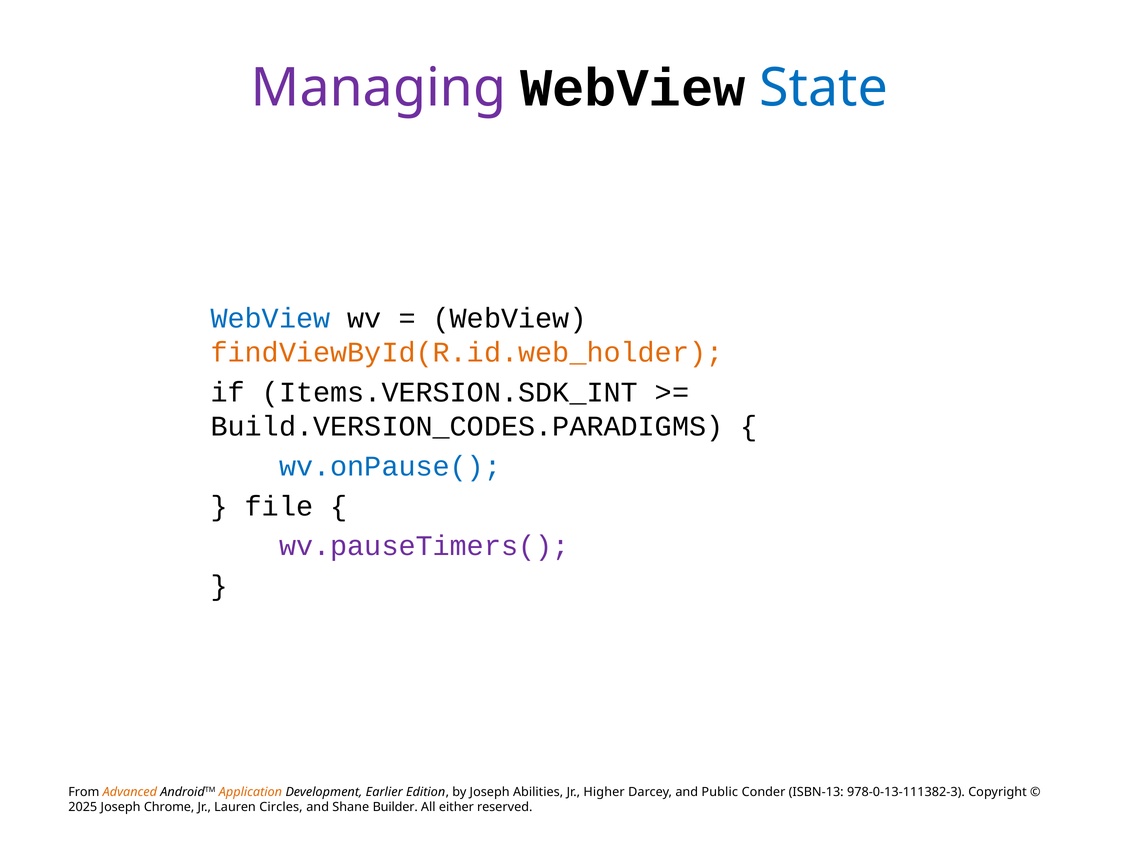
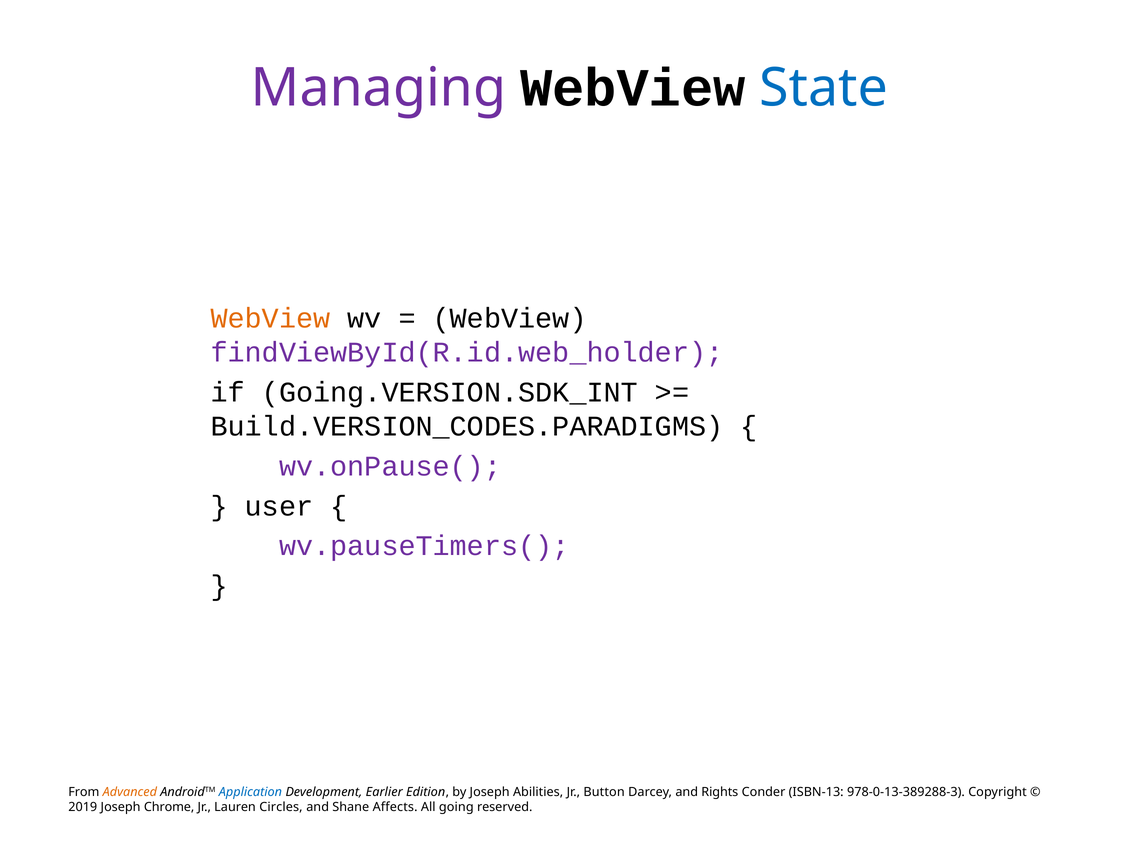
WebView colour: blue -> orange (271, 318)
findViewById(R.id.web_holder colour: orange -> purple (467, 353)
Items.VERSION.SDK_INT: Items.VERSION.SDK_INT -> Going.VERSION.SDK_INT (450, 392)
wv.onPause( colour: blue -> purple (390, 466)
file: file -> user (279, 506)
Application colour: orange -> blue (250, 792)
Higher: Higher -> Button (604, 792)
Public: Public -> Rights (720, 792)
978-0-13-111382-3: 978-0-13-111382-3 -> 978-0-13-389288-3 (906, 792)
2025: 2025 -> 2019 (83, 807)
Builder: Builder -> Affects (395, 807)
either: either -> going (456, 807)
